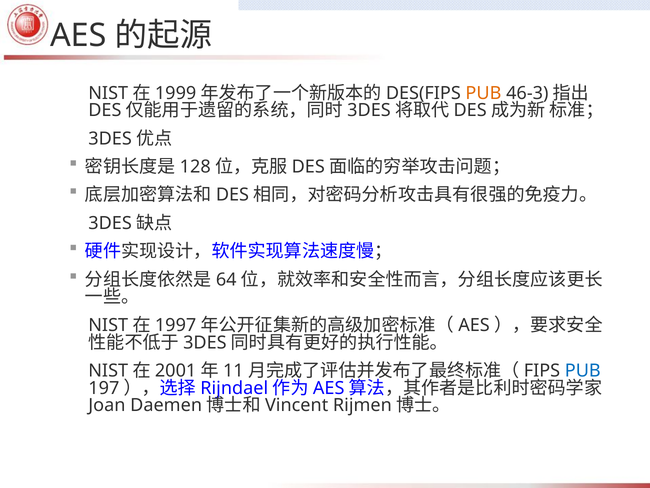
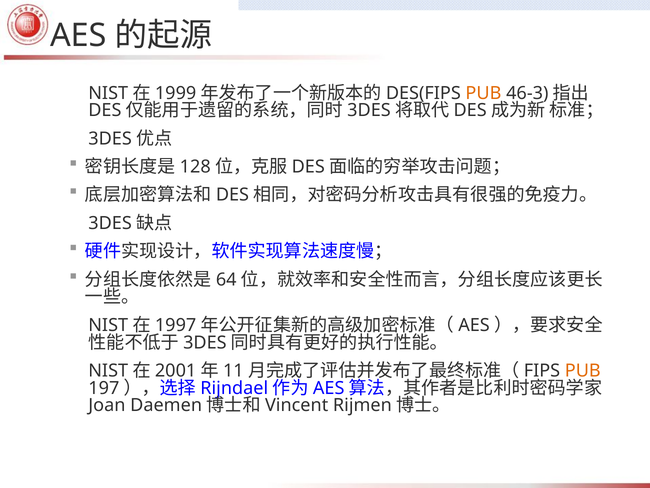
PUB colour: blue -> orange (583, 370)
